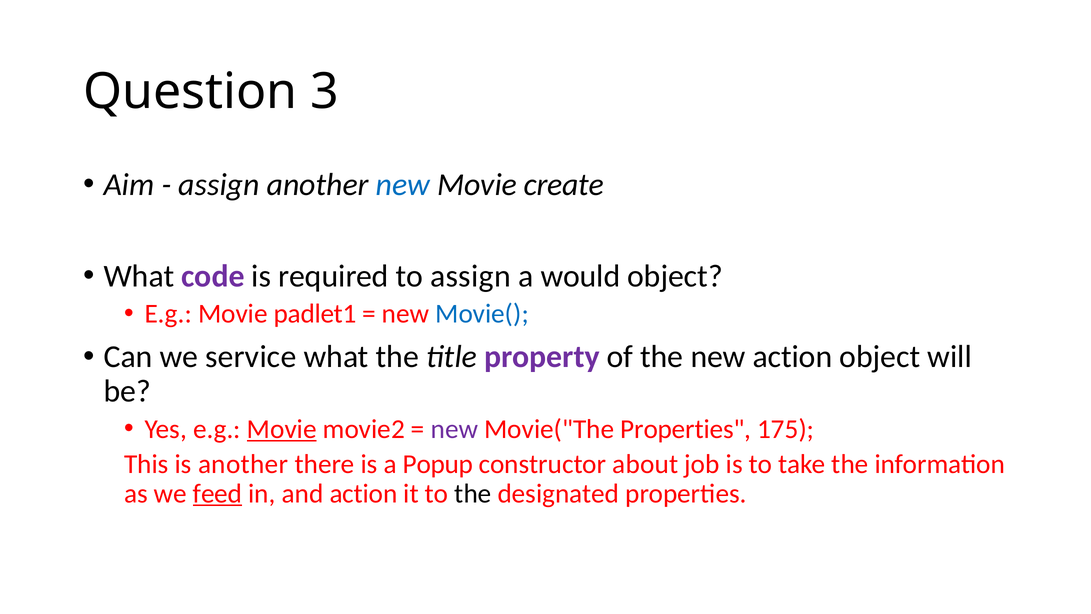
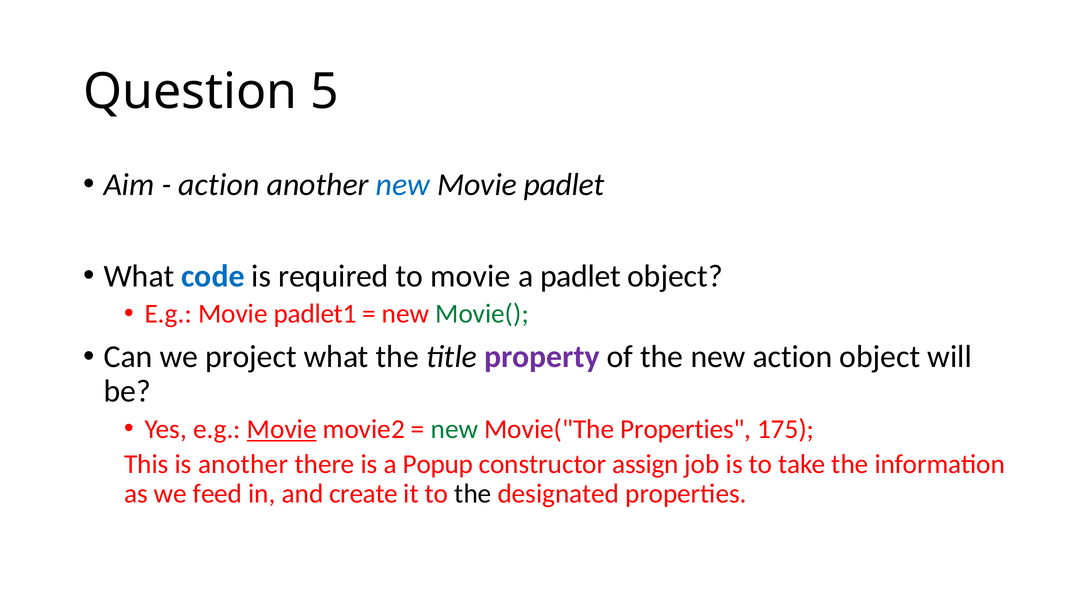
3: 3 -> 5 (325, 92)
assign: assign -> action (219, 184)
Movie create: create -> padlet (564, 184)
code colour: purple -> blue (213, 276)
to assign: assign -> movie (470, 276)
a would: would -> padlet (580, 276)
Movie( colour: blue -> green (482, 314)
service: service -> project (251, 357)
new colour: purple -> green (454, 429)
about: about -> assign (646, 464)
feed underline: present -> none (218, 493)
and action: action -> create (364, 493)
